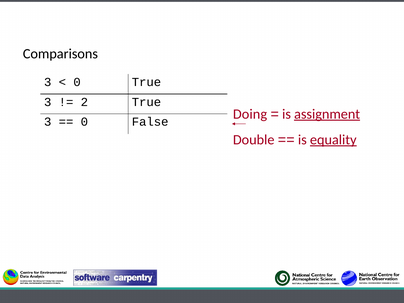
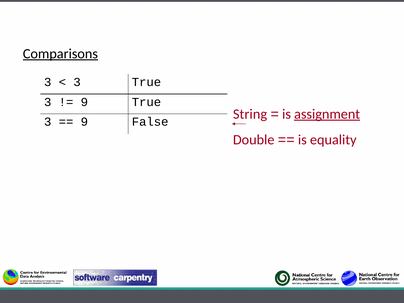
Comparisons underline: none -> present (60, 54)
0: 0 -> 3 (77, 82)
2: 2 -> 9 (84, 102)
Doing: Doing -> String (250, 114)
0: 0 -> 9 (84, 122)
equality underline: present -> none (333, 140)
